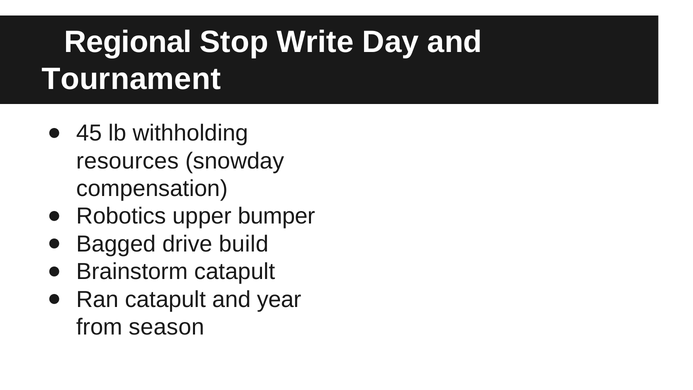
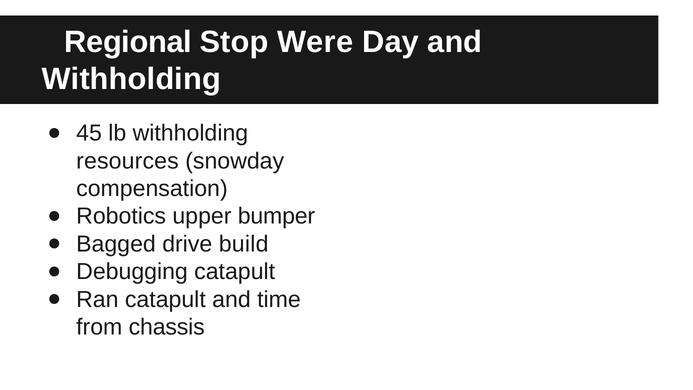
Write: Write -> Were (315, 42)
Tournament: Tournament -> Withholding (131, 79)
Brainstorm: Brainstorm -> Debugging (132, 272)
year: year -> time (279, 299)
season: season -> chassis (167, 327)
